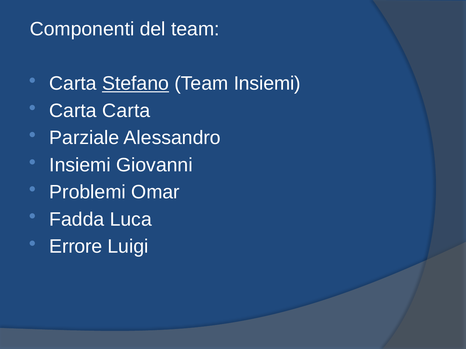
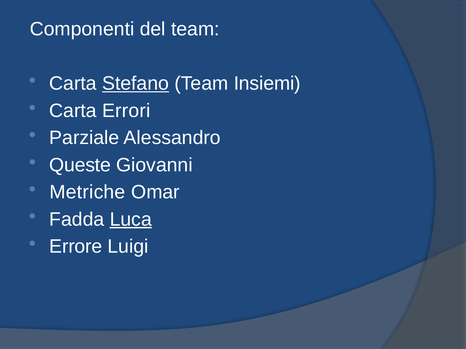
Carta Carta: Carta -> Errori (126, 111)
Insiemi: Insiemi -> Queste (80, 165)
Problemi: Problemi -> Metriche (87, 192)
Luca underline: none -> present (131, 220)
